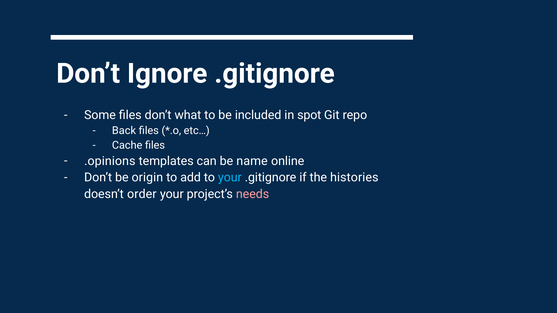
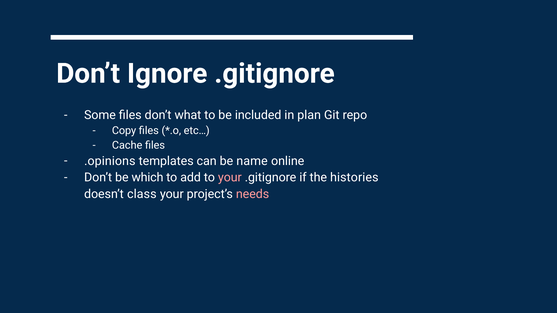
spot: spot -> plan (309, 115)
Back: Back -> Copy (124, 131)
origin: origin -> which (147, 178)
your colour: light blue -> pink (230, 178)
order: order -> class (142, 194)
